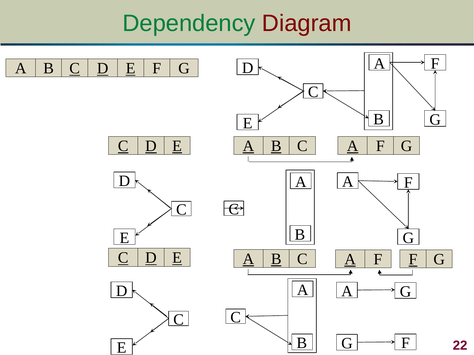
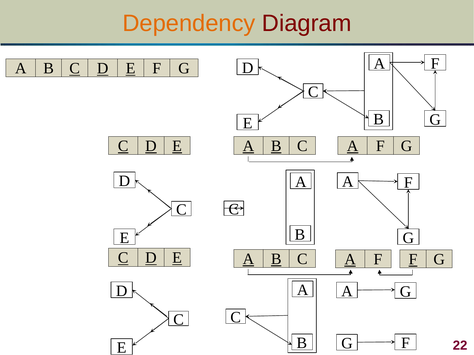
Dependency colour: green -> orange (189, 23)
